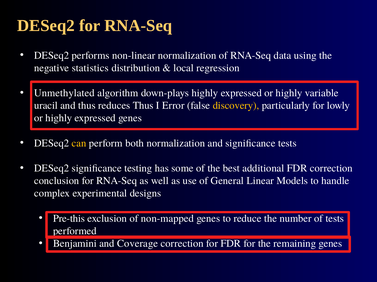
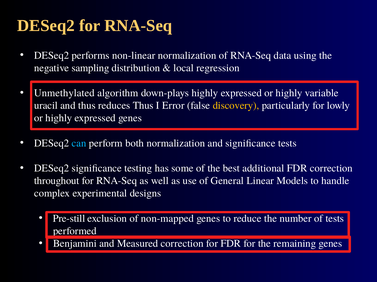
statistics: statistics -> sampling (90, 68)
can colour: yellow -> light blue (79, 143)
conclusion: conclusion -> throughout (57, 181)
Pre-this: Pre-this -> Pre-still (69, 219)
Coverage: Coverage -> Measured (138, 244)
